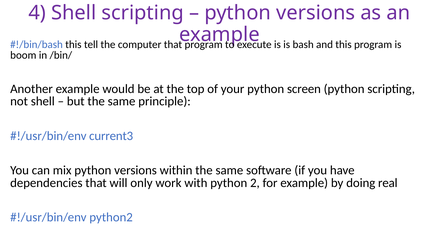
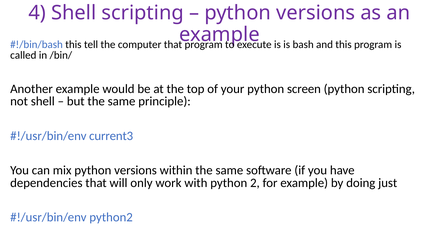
boom: boom -> called (23, 55)
real: real -> just (388, 183)
